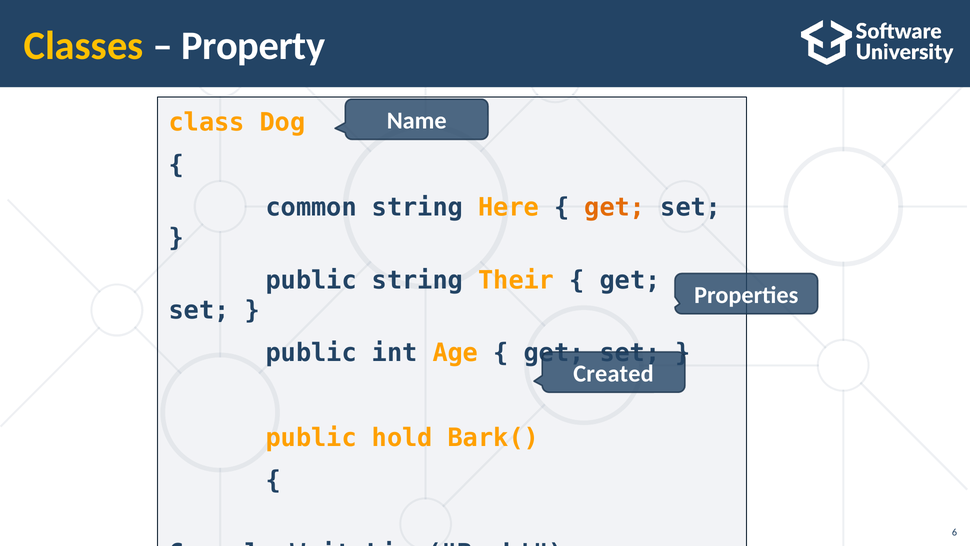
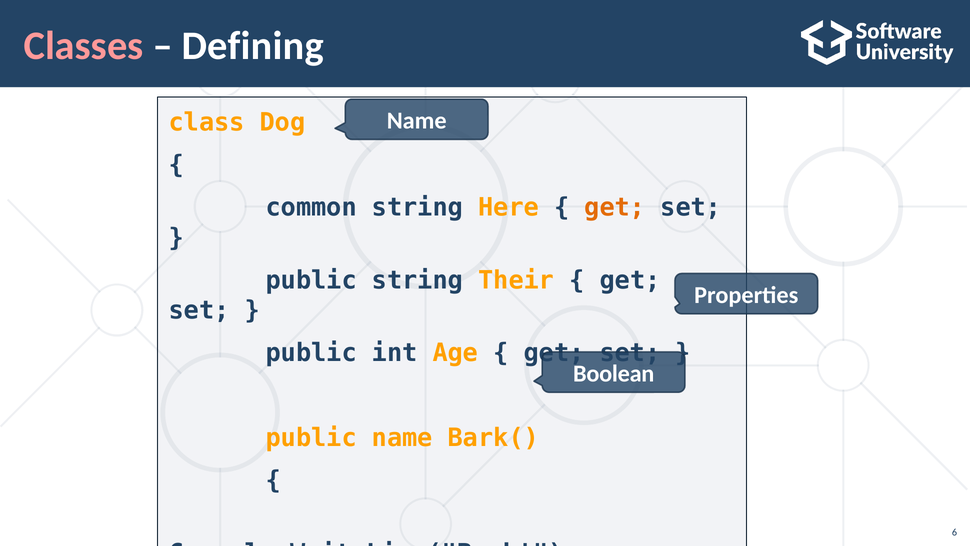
Classes colour: yellow -> pink (84, 46)
Property: Property -> Defining (253, 46)
Created: Created -> Boolean (614, 374)
public hold: hold -> name (402, 438)
